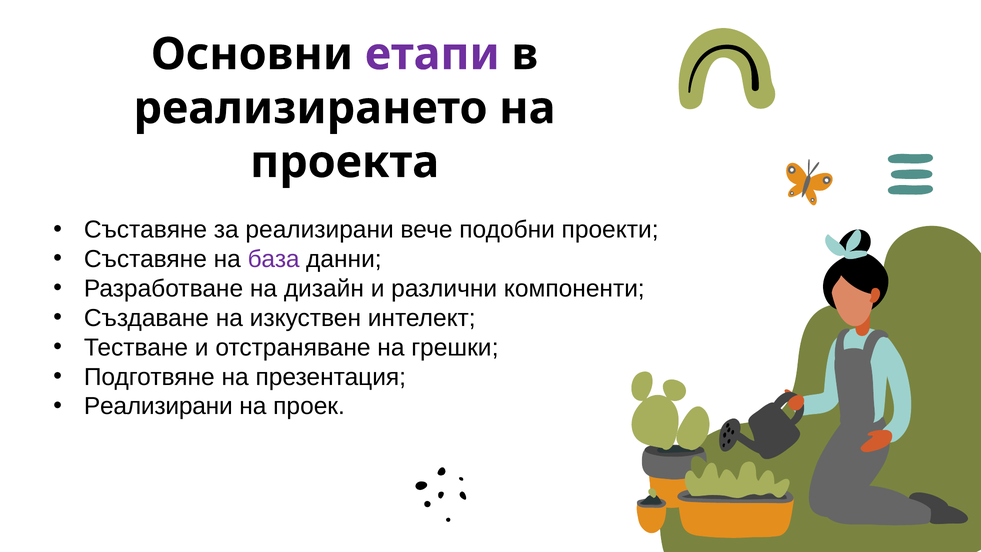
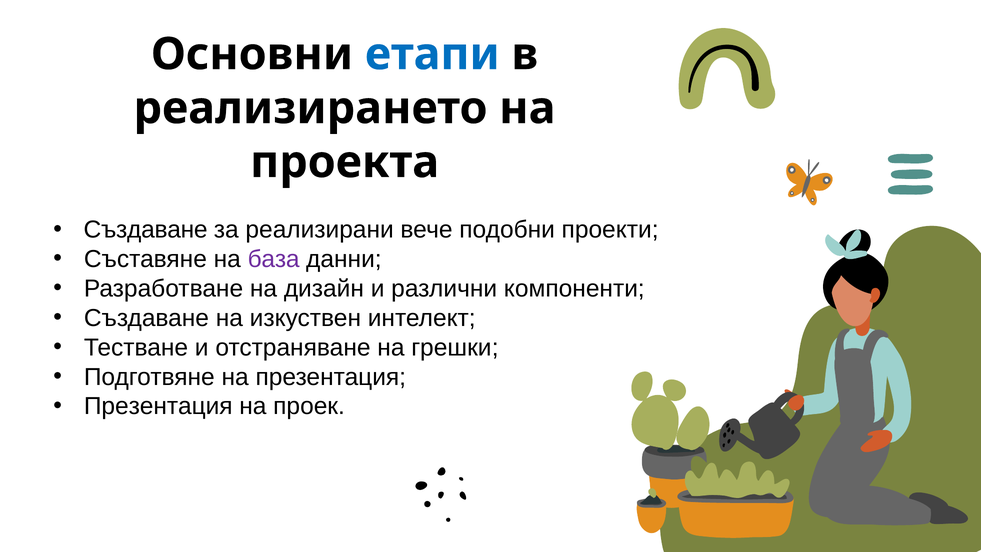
етапи colour: purple -> blue (432, 54)
Съставяне: Съставяне -> Създаване (146, 230)
Реализирани: Реализирани -> Презентация (158, 406)
